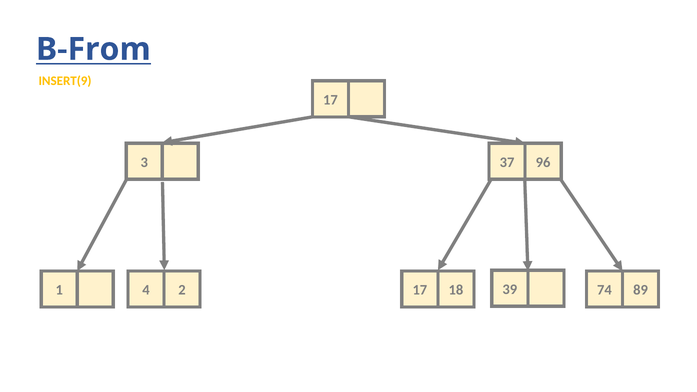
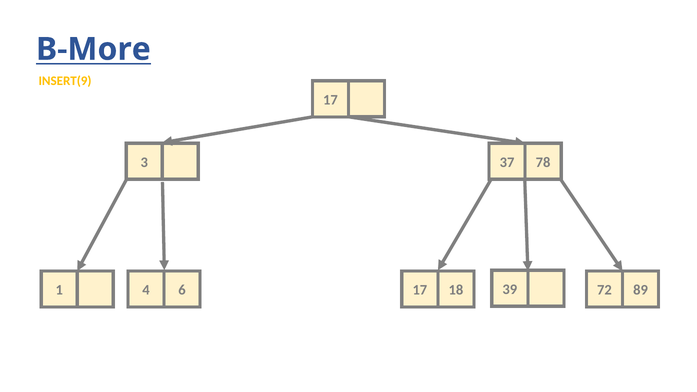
B-From: B-From -> B-More (93, 49)
96: 96 -> 78 (543, 162)
2: 2 -> 6 (182, 290)
74: 74 -> 72 (604, 290)
